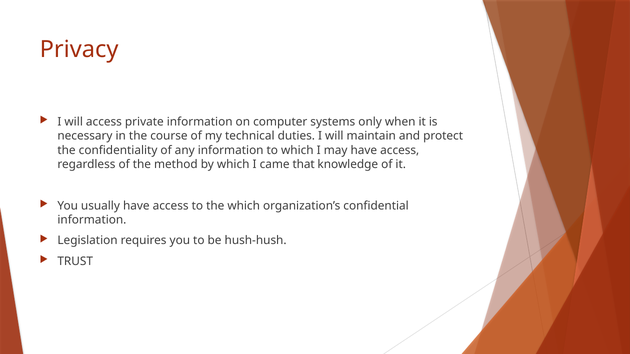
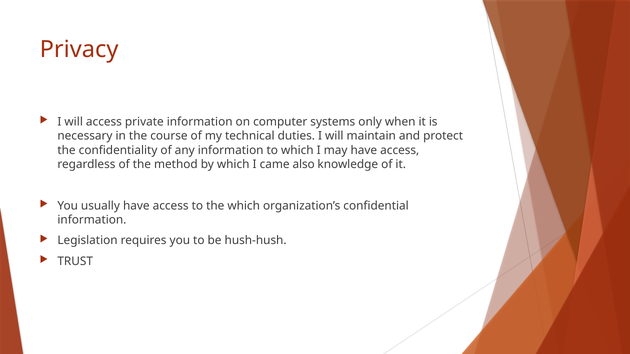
that: that -> also (304, 164)
